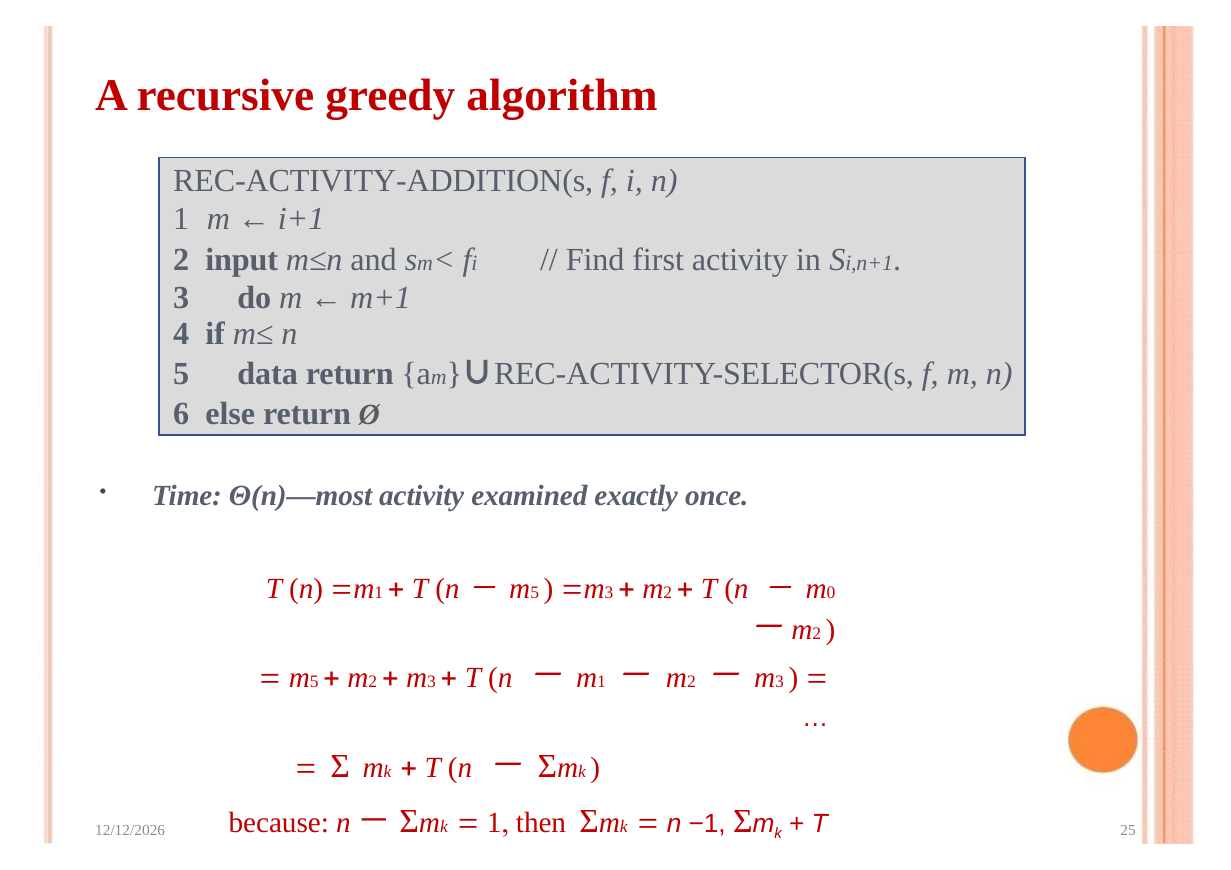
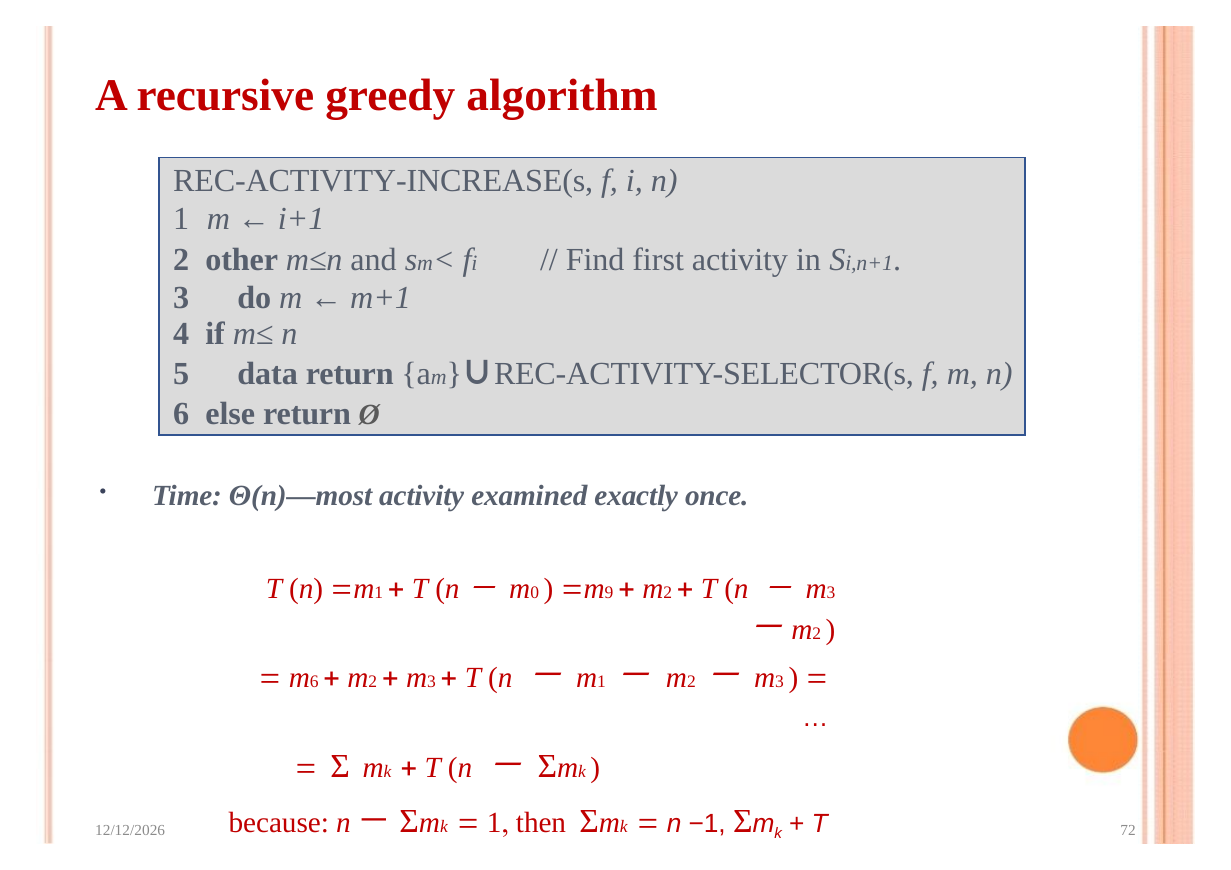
REC-ACTIVITY-ADDITION(s: REC-ACTIVITY-ADDITION(s -> REC-ACTIVITY-INCREASE(s (383, 181)
input: input -> other (242, 260)
n－ m 5: 5 -> 0 (535, 593)
3: 3 -> 9 (609, 593)
0: 0 -> 3 (831, 593)
5: 5 -> 6 (314, 682)
25: 25 -> 72 (1128, 831)
